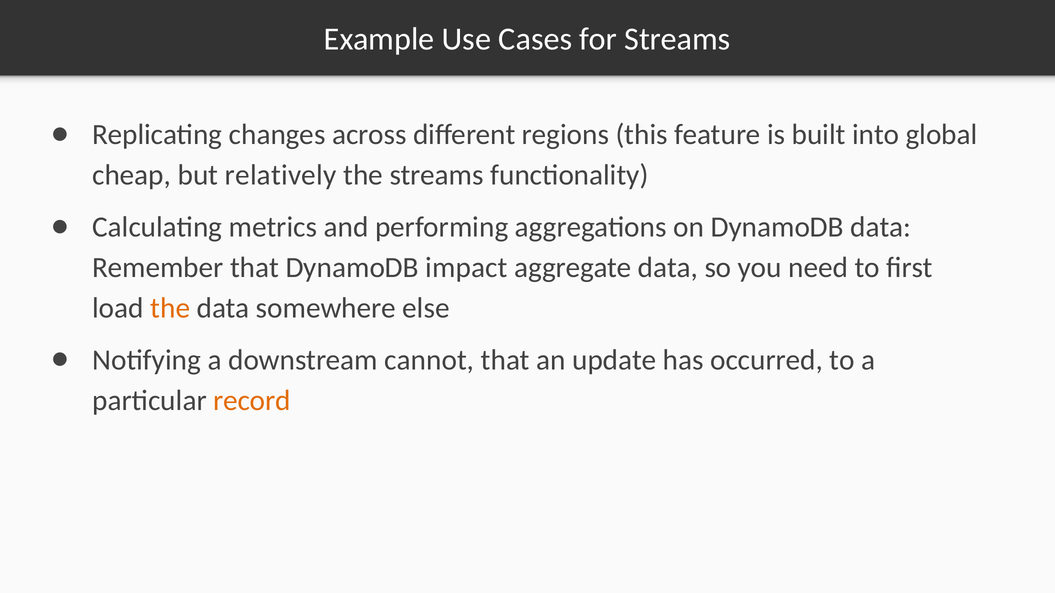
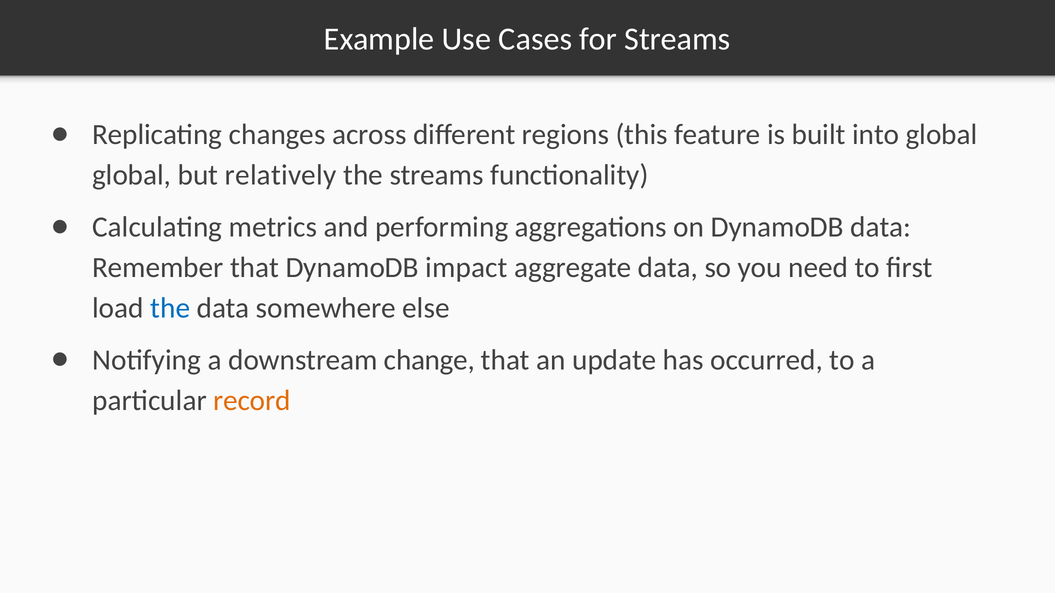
cheap: cheap -> global (132, 175)
the colour: orange -> blue (170, 308)
cannot: cannot -> change (429, 360)
